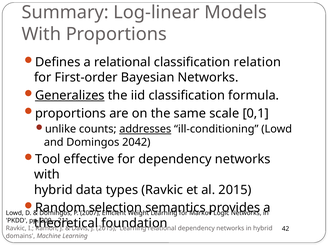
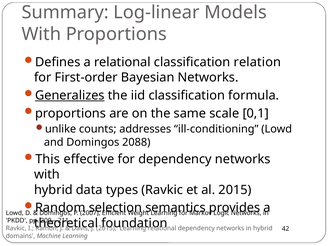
addresses underline: present -> none (145, 129)
2042: 2042 -> 2088 (136, 142)
Tool: Tool -> This (48, 159)
